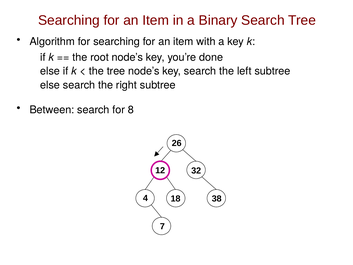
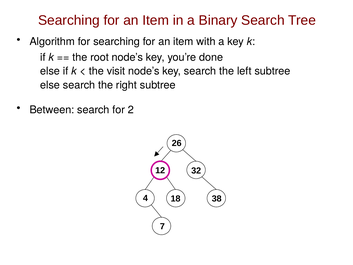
the tree: tree -> visit (116, 71)
8: 8 -> 2 (131, 110)
